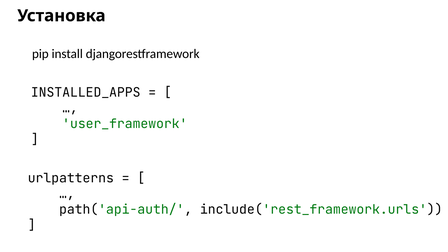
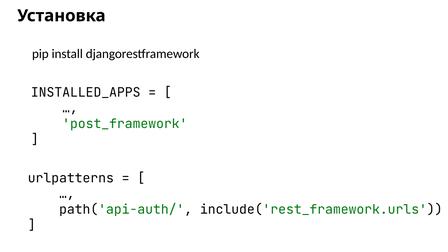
user_framework: user_framework -> post_framework (125, 124)
